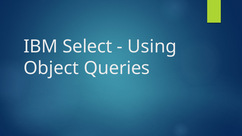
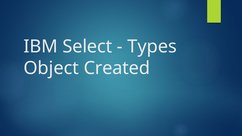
Using: Using -> Types (152, 46)
Queries: Queries -> Created (117, 68)
